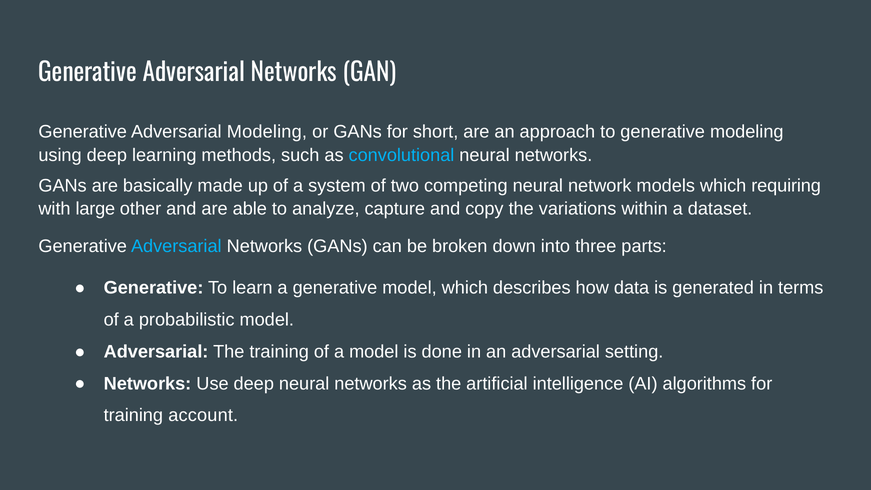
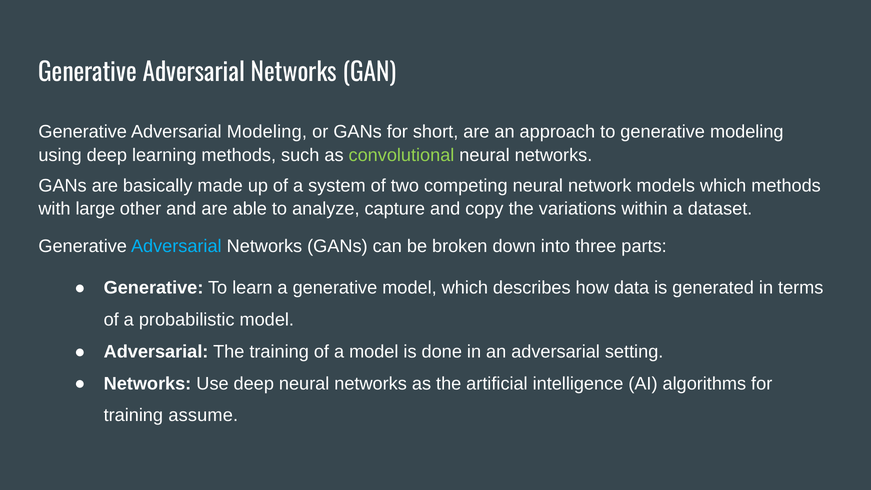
convolutional colour: light blue -> light green (401, 155)
which requiring: requiring -> methods (786, 186)
account: account -> assume (203, 415)
